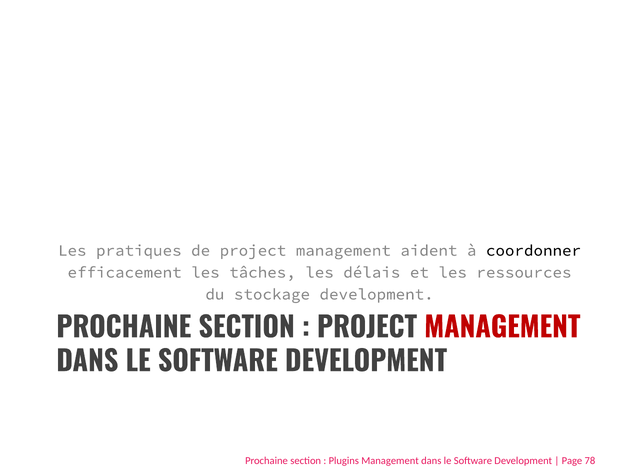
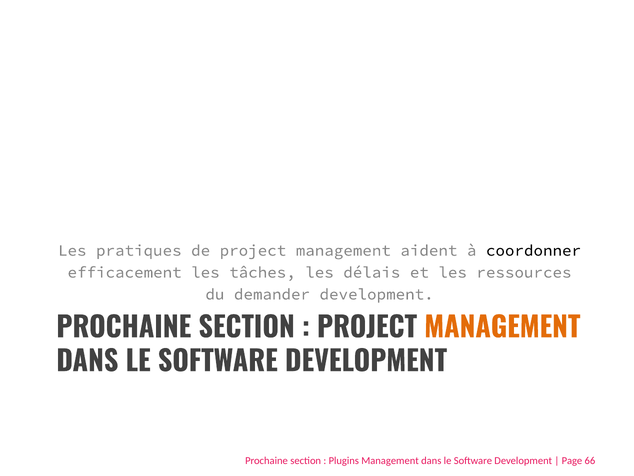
stockage: stockage -> demander (272, 294)
MANAGEMENT colour: red -> orange (502, 328)
78: 78 -> 66 (590, 460)
